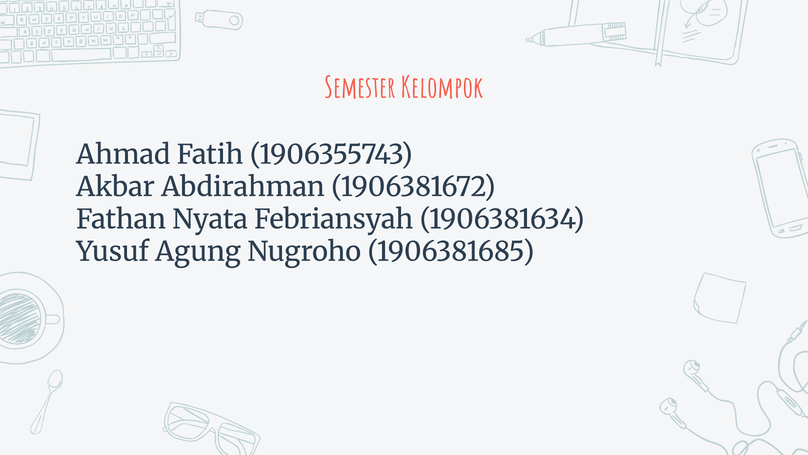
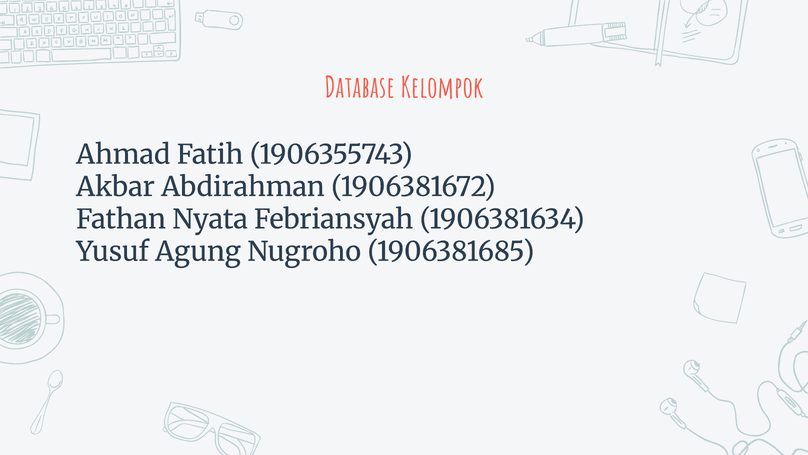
Semester: Semester -> Database (360, 88)
